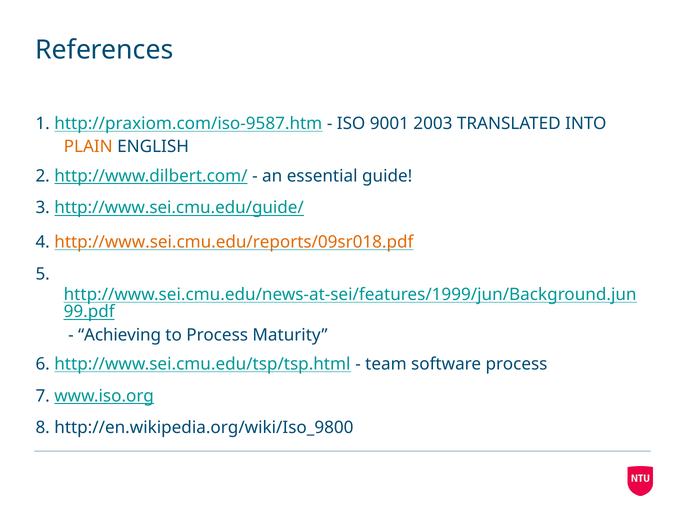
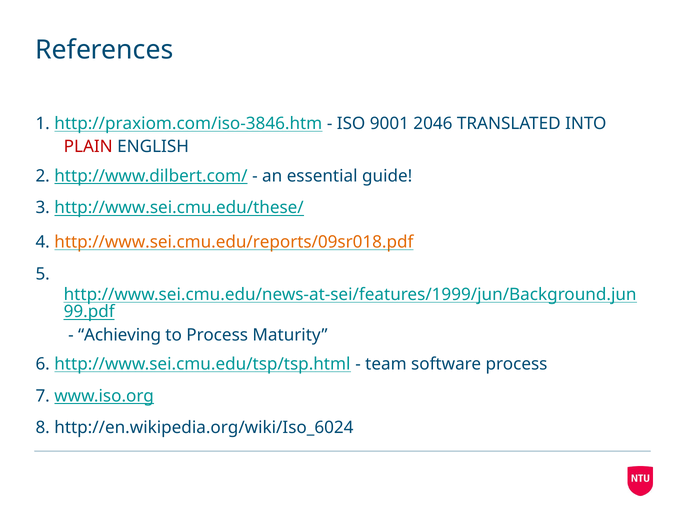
http://praxiom.com/iso-9587.htm: http://praxiom.com/iso-9587.htm -> http://praxiom.com/iso-3846.htm (188, 123)
2003: 2003 -> 2046 (433, 123)
PLAIN colour: orange -> red (88, 147)
http://www.sei.cmu.edu/guide/: http://www.sei.cmu.edu/guide/ -> http://www.sei.cmu.edu/these/ (179, 208)
http://en.wikipedia.org/wiki/Iso_9800: http://en.wikipedia.org/wiki/Iso_9800 -> http://en.wikipedia.org/wiki/Iso_6024 (204, 428)
